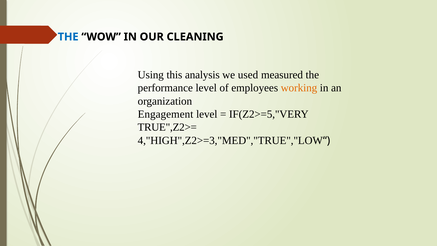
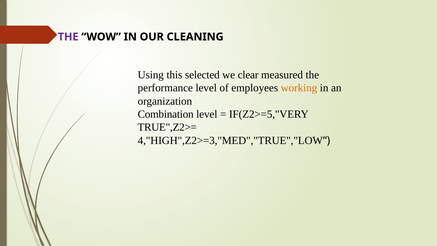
THE colour: blue -> purple (68, 37)
analysis: analysis -> selected (202, 75)
used: used -> clear (248, 75)
Engagement: Engagement -> Combination (166, 114)
